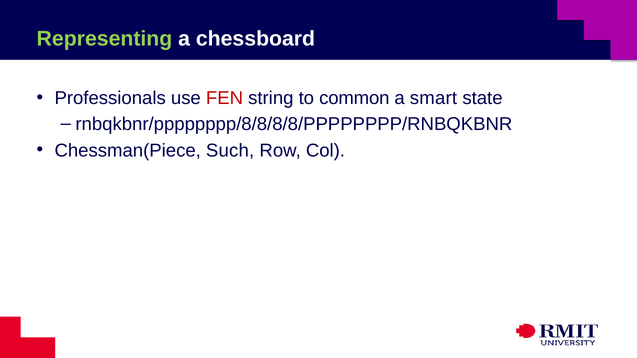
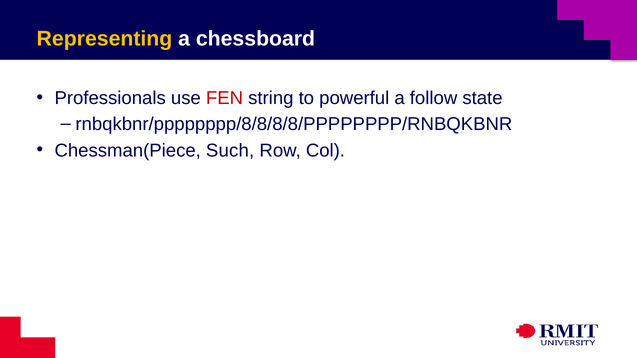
Representing colour: light green -> yellow (104, 39)
common: common -> powerful (354, 98)
smart: smart -> follow (434, 98)
